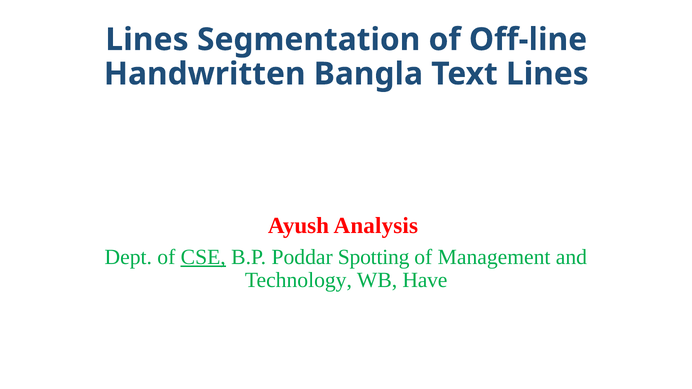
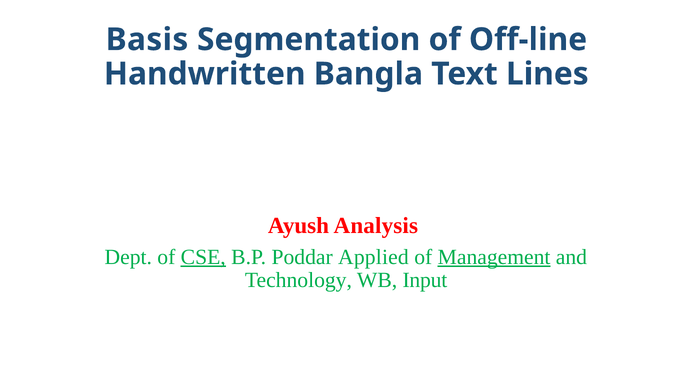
Lines: Lines -> Basis (147, 40)
Spotting: Spotting -> Applied (373, 257)
Management underline: none -> present (494, 257)
Have: Have -> Input (425, 281)
